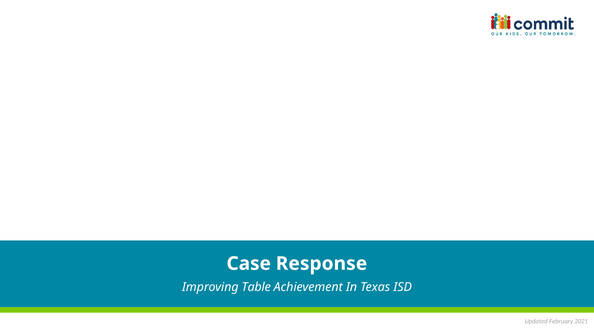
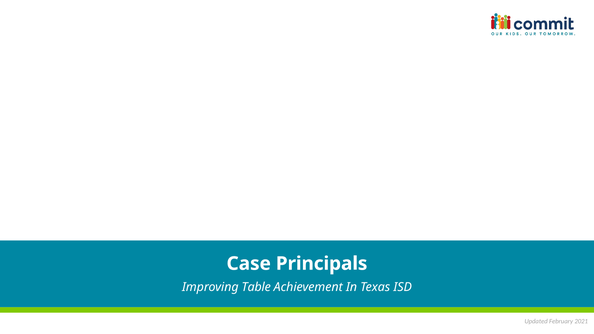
Response: Response -> Principals (322, 264)
